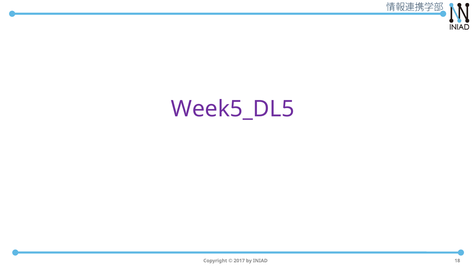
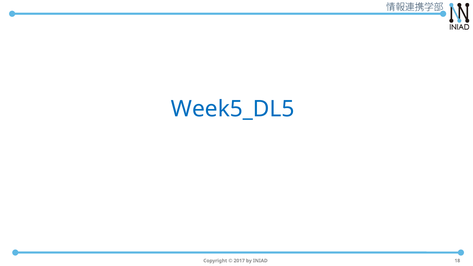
Week5_DL5 colour: purple -> blue (233, 109)
